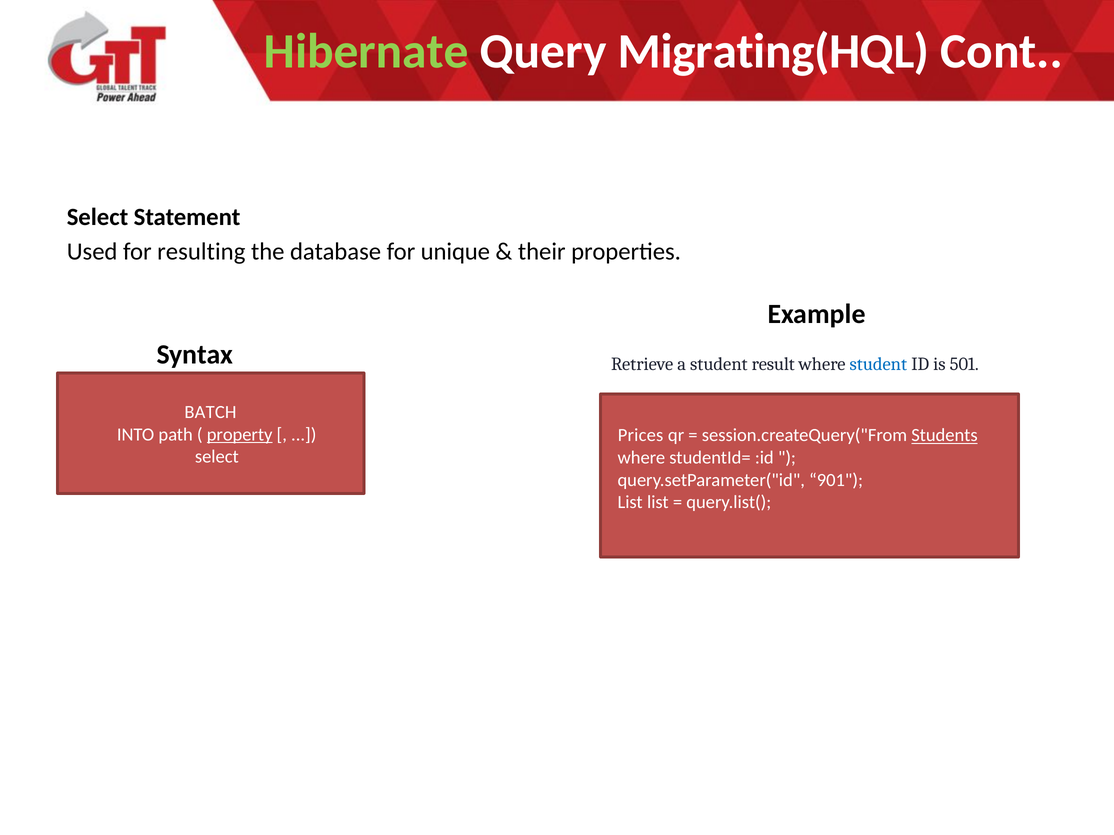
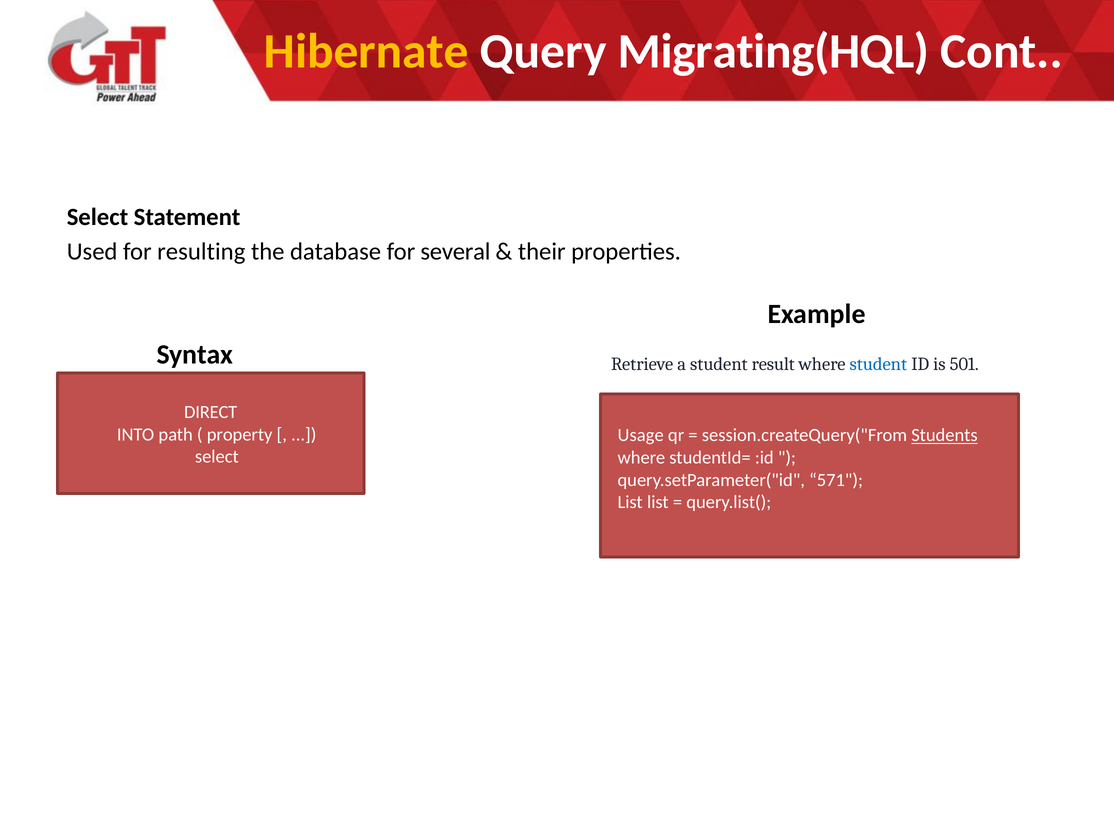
Hibernate colour: light green -> yellow (366, 52)
unique: unique -> several (455, 252)
BATCH: BATCH -> DIRECT (211, 413)
property underline: present -> none (240, 435)
Prices: Prices -> Usage (641, 436)
901: 901 -> 571 (836, 480)
